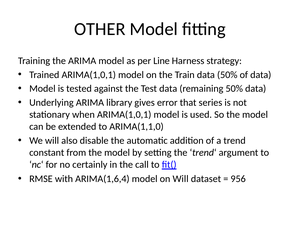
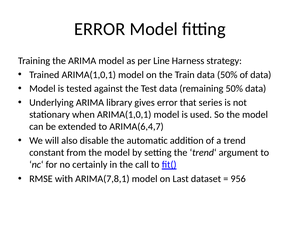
OTHER: OTHER -> ERROR (100, 29)
ARIMA(1,1,0: ARIMA(1,1,0 -> ARIMA(6,4,7 (136, 127)
ARIMA(1,6,4: ARIMA(1,6,4 -> ARIMA(7,8,1 (102, 179)
on Will: Will -> Last (181, 179)
